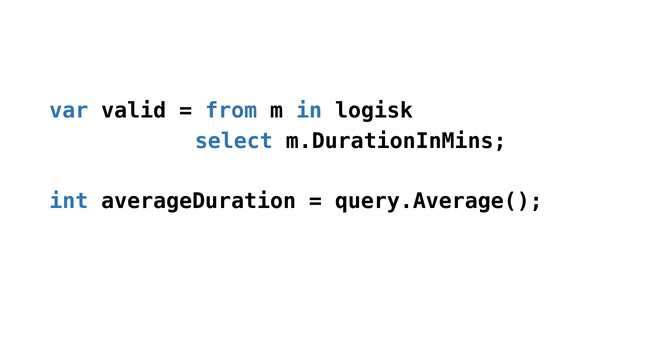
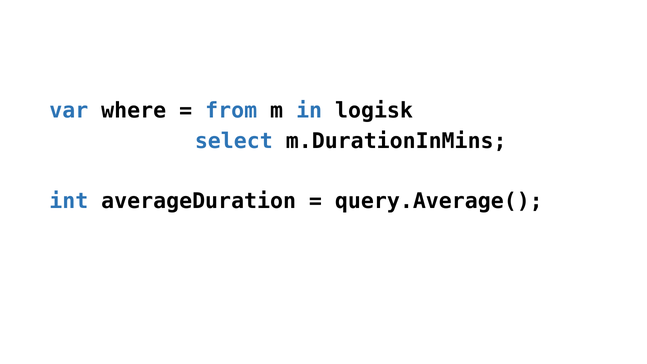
valid: valid -> where (134, 111)
